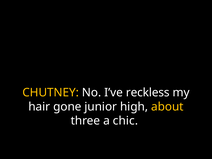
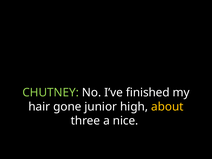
CHUTNEY colour: yellow -> light green (51, 93)
reckless: reckless -> finished (148, 93)
chic: chic -> nice (126, 121)
